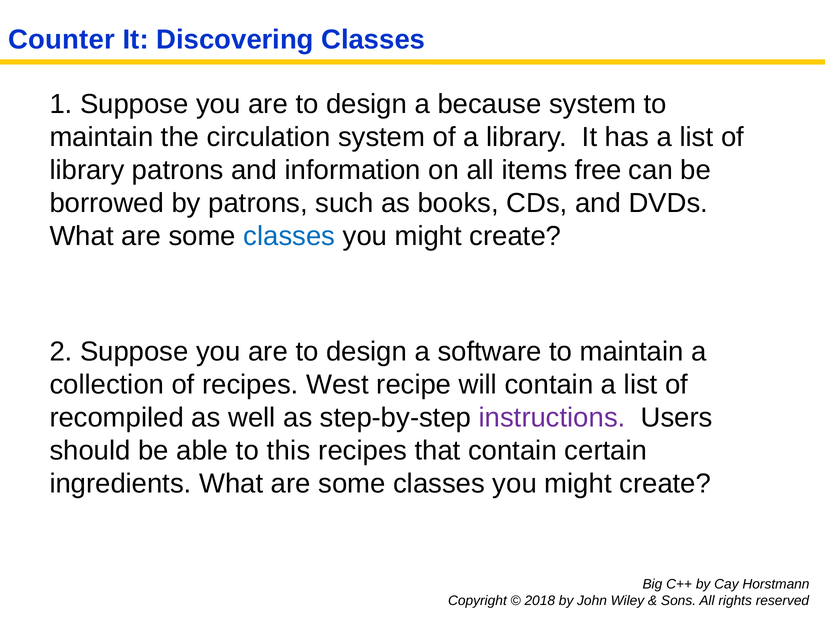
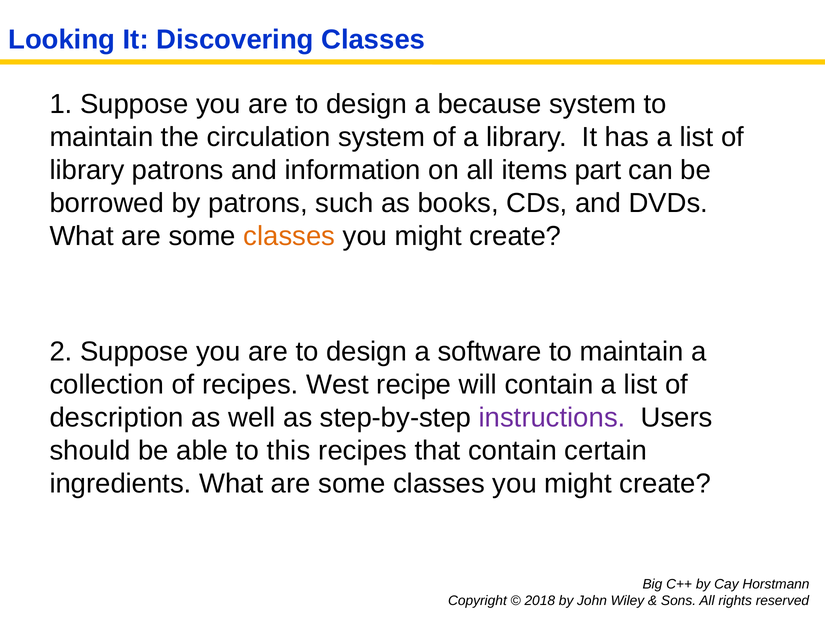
Counter: Counter -> Looking (62, 40)
free: free -> part (598, 170)
classes colour: blue -> orange (289, 236)
recompiled: recompiled -> description (117, 418)
